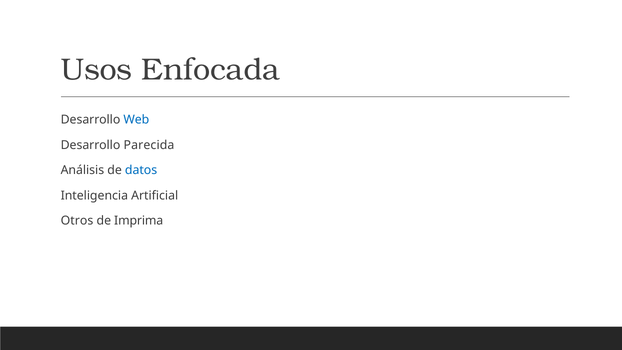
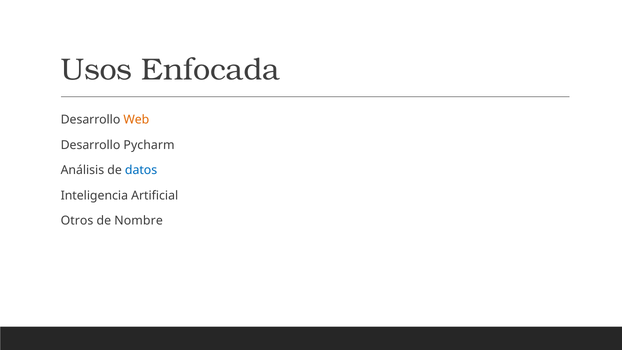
Web colour: blue -> orange (136, 120)
Parecida: Parecida -> Pycharm (149, 145)
Imprima: Imprima -> Nombre (139, 221)
